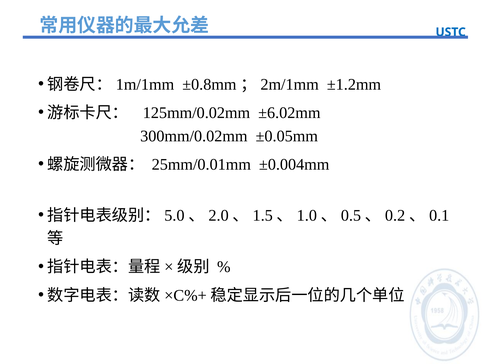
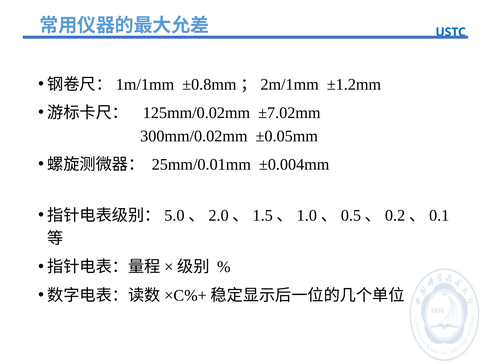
±6.02mm: ±6.02mm -> ±7.02mm (289, 113)
